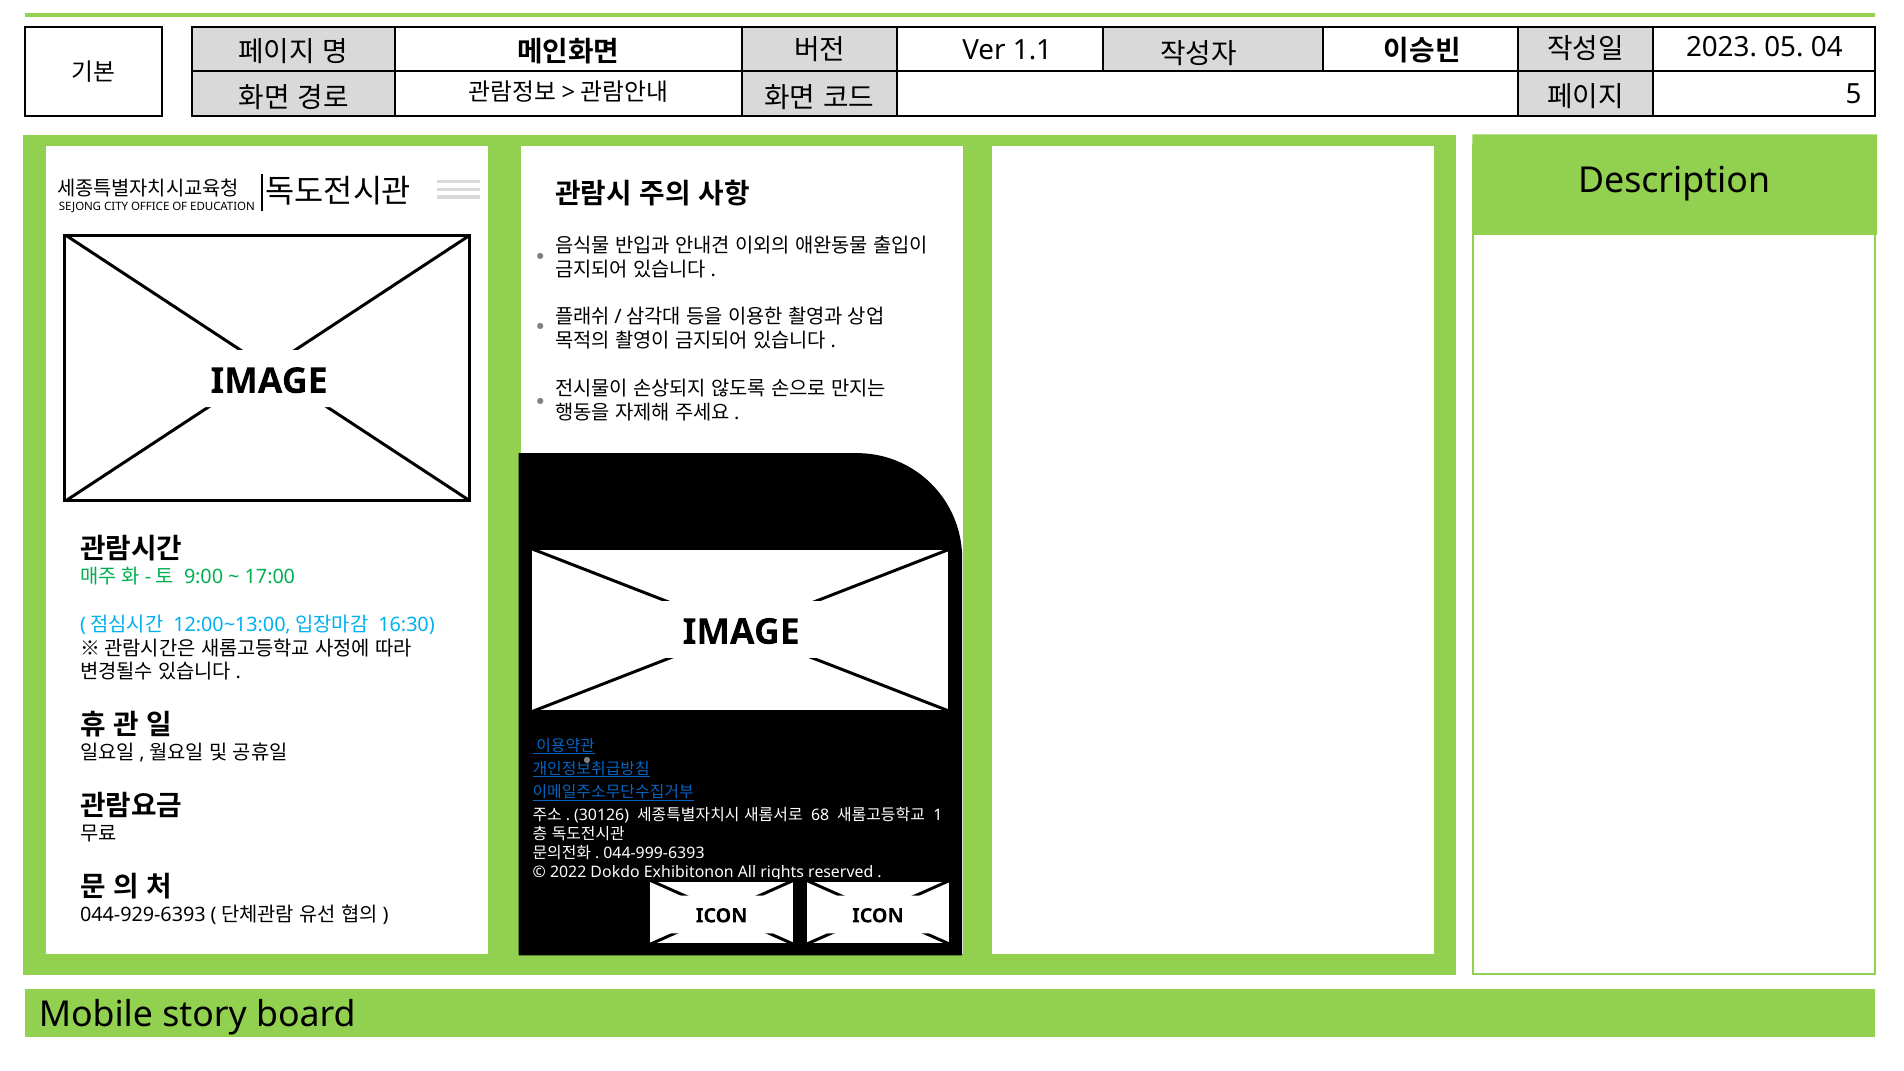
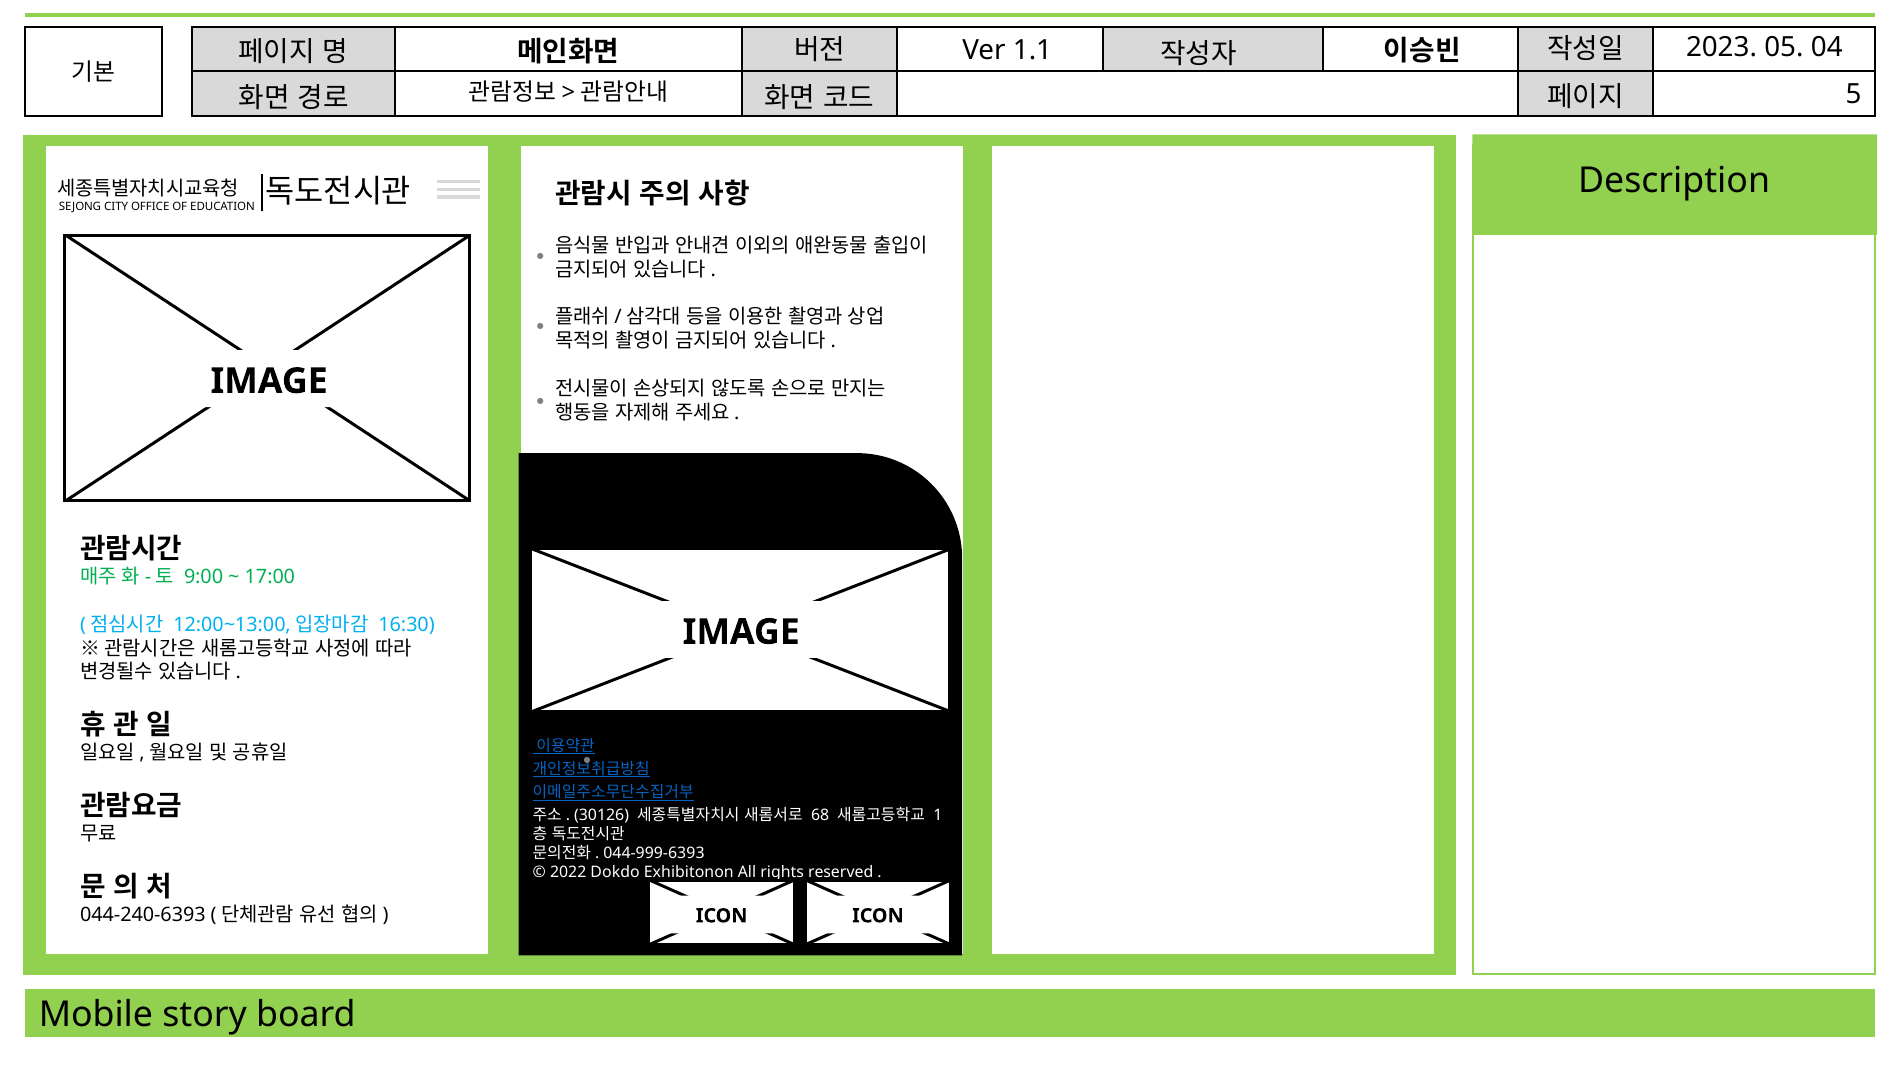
044-929-6393: 044-929-6393 -> 044-240-6393 (143, 915)
